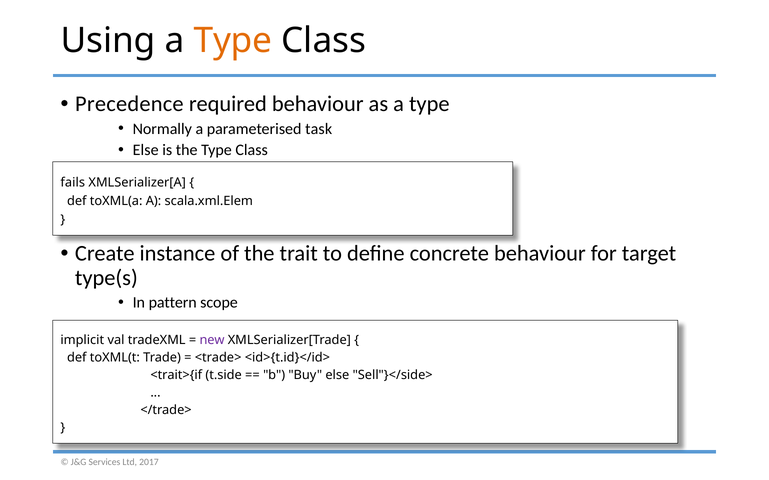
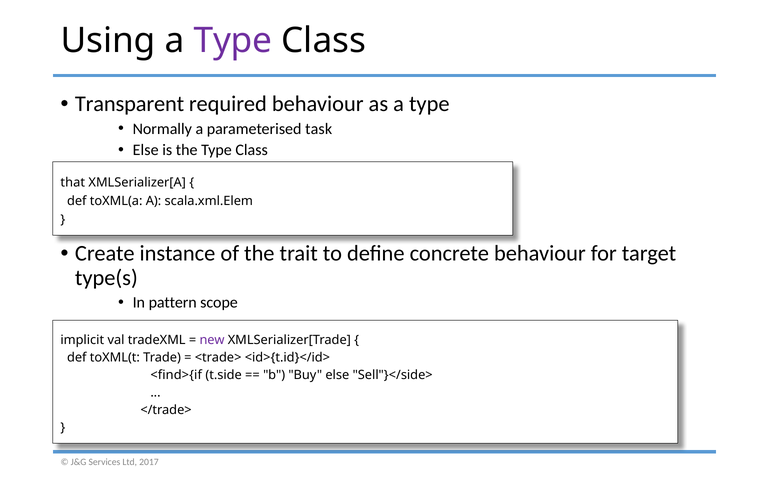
Type colour: orange -> purple (233, 41)
Precedence: Precedence -> Transparent (130, 104)
fails: fails -> that (73, 183)
<trait>{if: <trait>{if -> <find>{if (176, 375)
